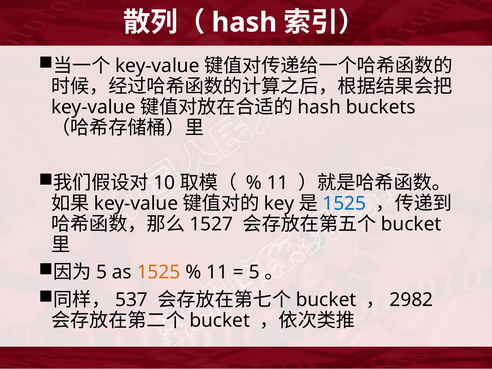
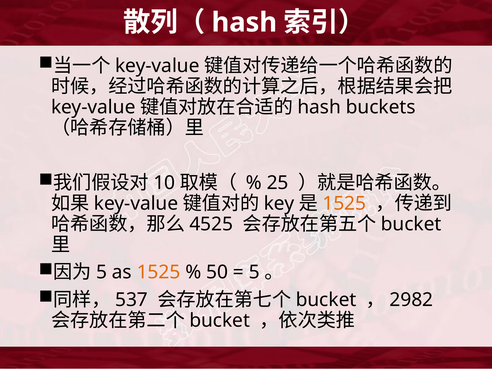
11: 11 -> 25 (278, 183)
1525 colour: blue -> orange (344, 203)
1527: 1527 -> 4525 (211, 224)
11: 11 -> 50 (217, 272)
